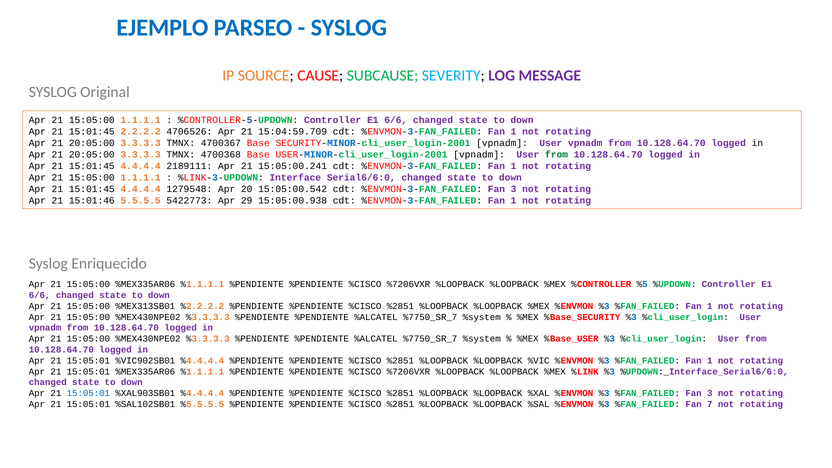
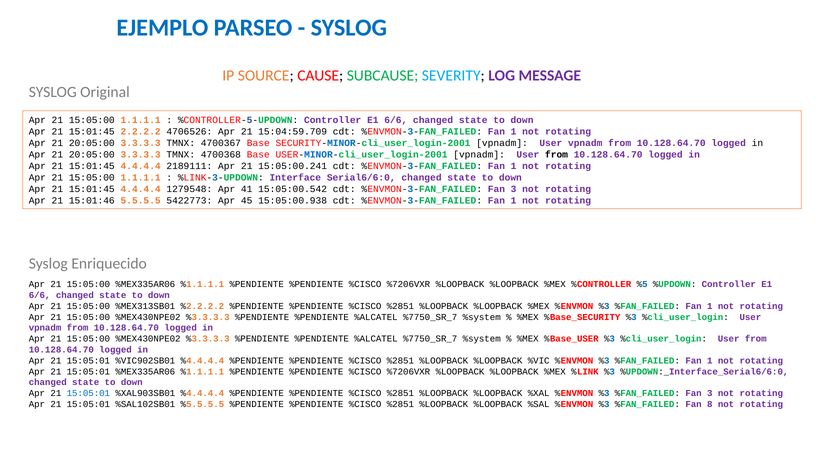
from colour: green -> black (557, 155)
20: 20 -> 41 (247, 189)
29: 29 -> 45 (247, 200)
7: 7 -> 8 (710, 404)
